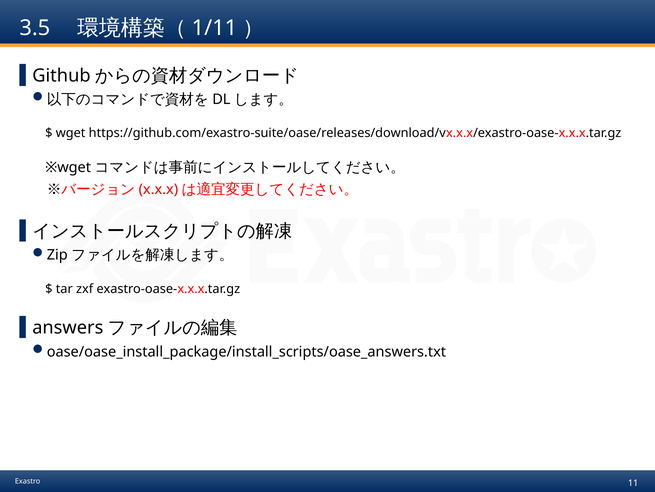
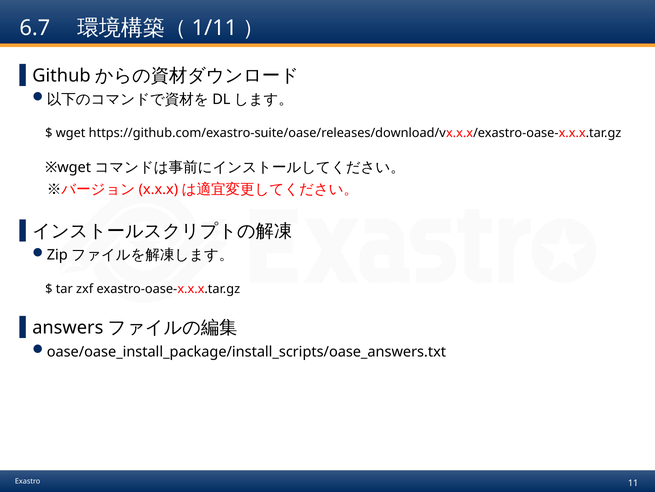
3.5: 3.5 -> 6.7 (35, 28)
